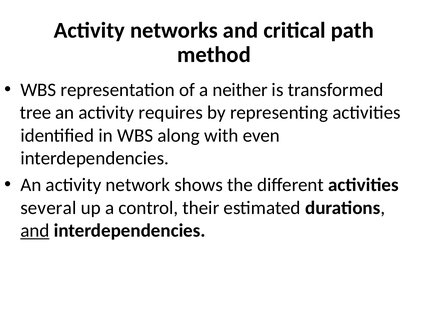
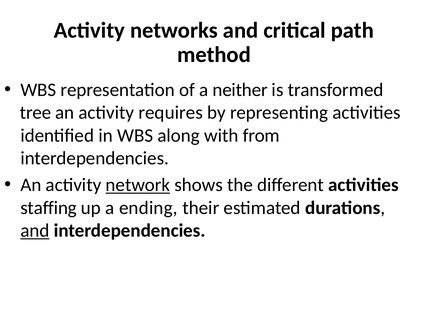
even: even -> from (261, 135)
network underline: none -> present (138, 185)
several: several -> staffing (49, 208)
control: control -> ending (148, 208)
